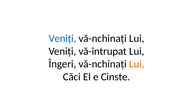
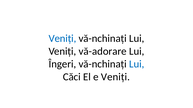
vă-întrupat: vă-întrupat -> vă-adorare (103, 51)
Lui colour: orange -> blue (137, 64)
e Cinste: Cinste -> Veniți (115, 77)
